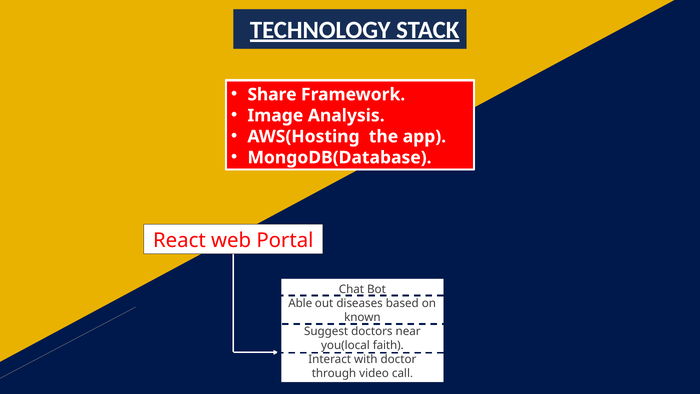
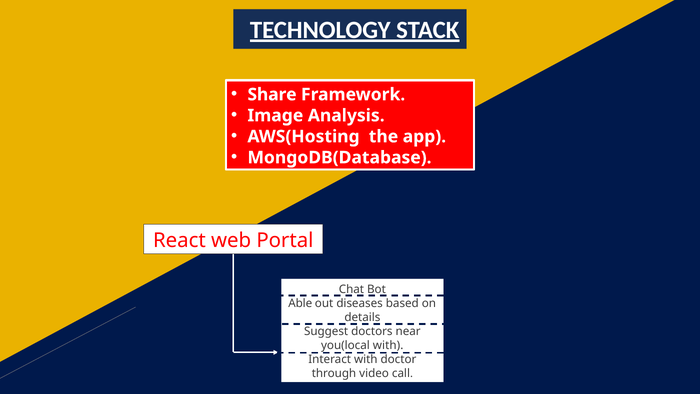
known: known -> details (362, 317)
you(local faith: faith -> with (388, 345)
